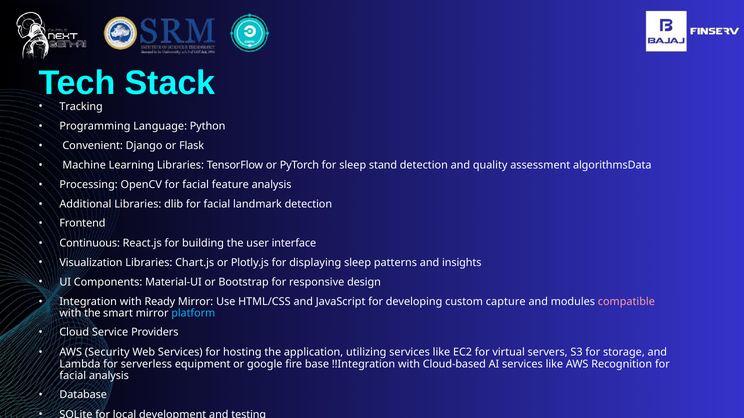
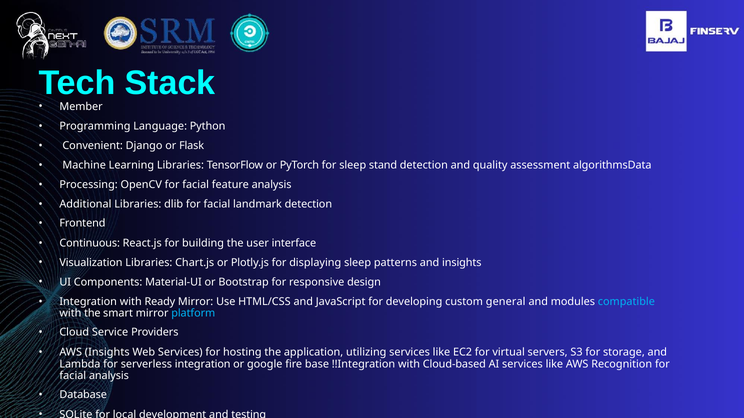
Tracking: Tracking -> Member (81, 107)
capture: capture -> general (506, 302)
compatible colour: pink -> light blue (626, 302)
AWS Security: Security -> Insights (107, 353)
serverless equipment: equipment -> integration (203, 364)
